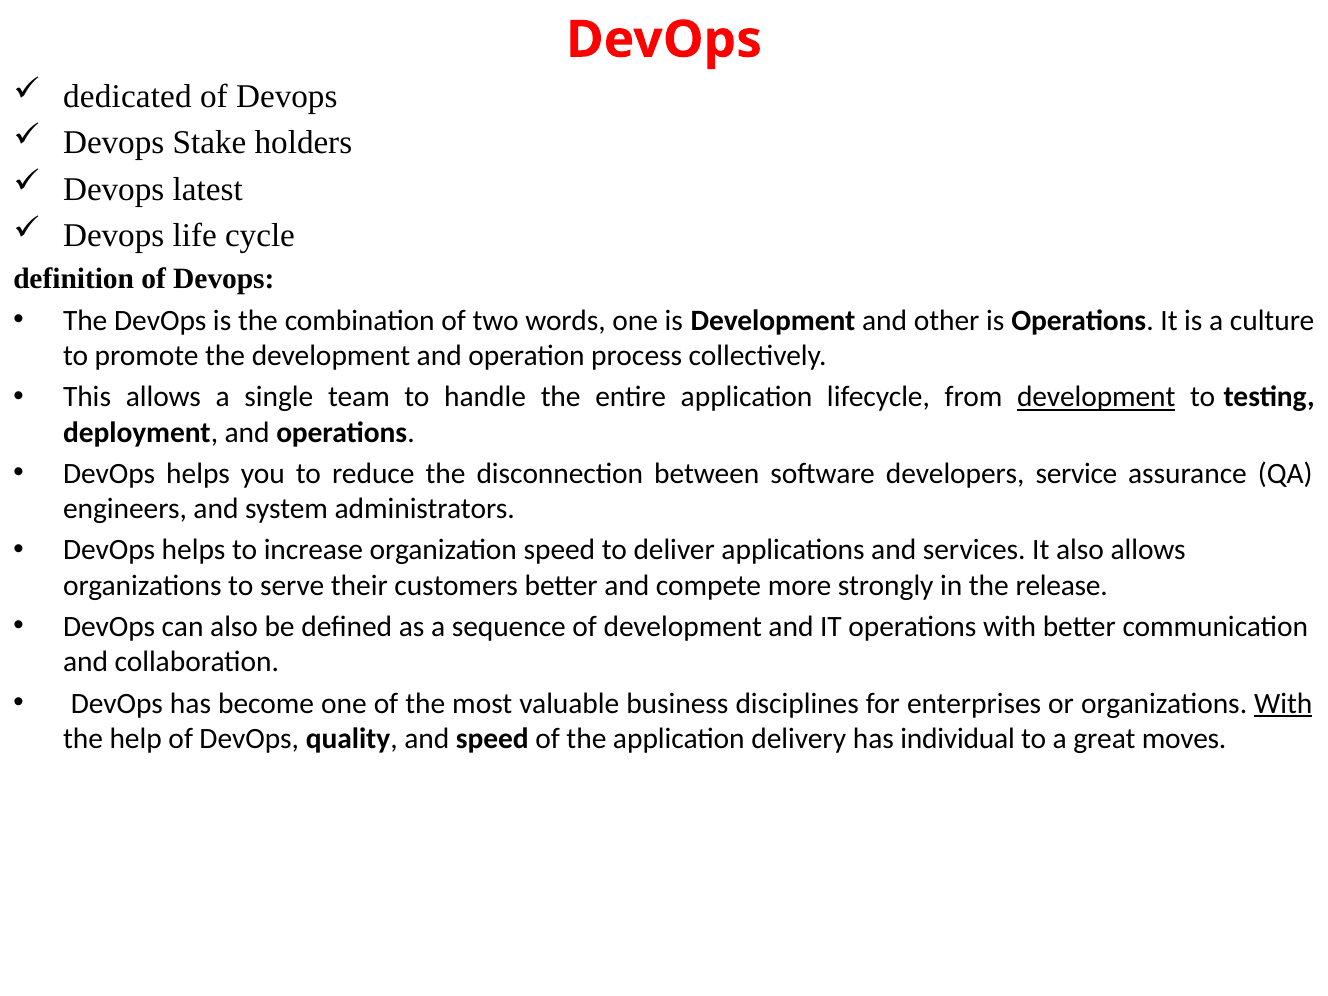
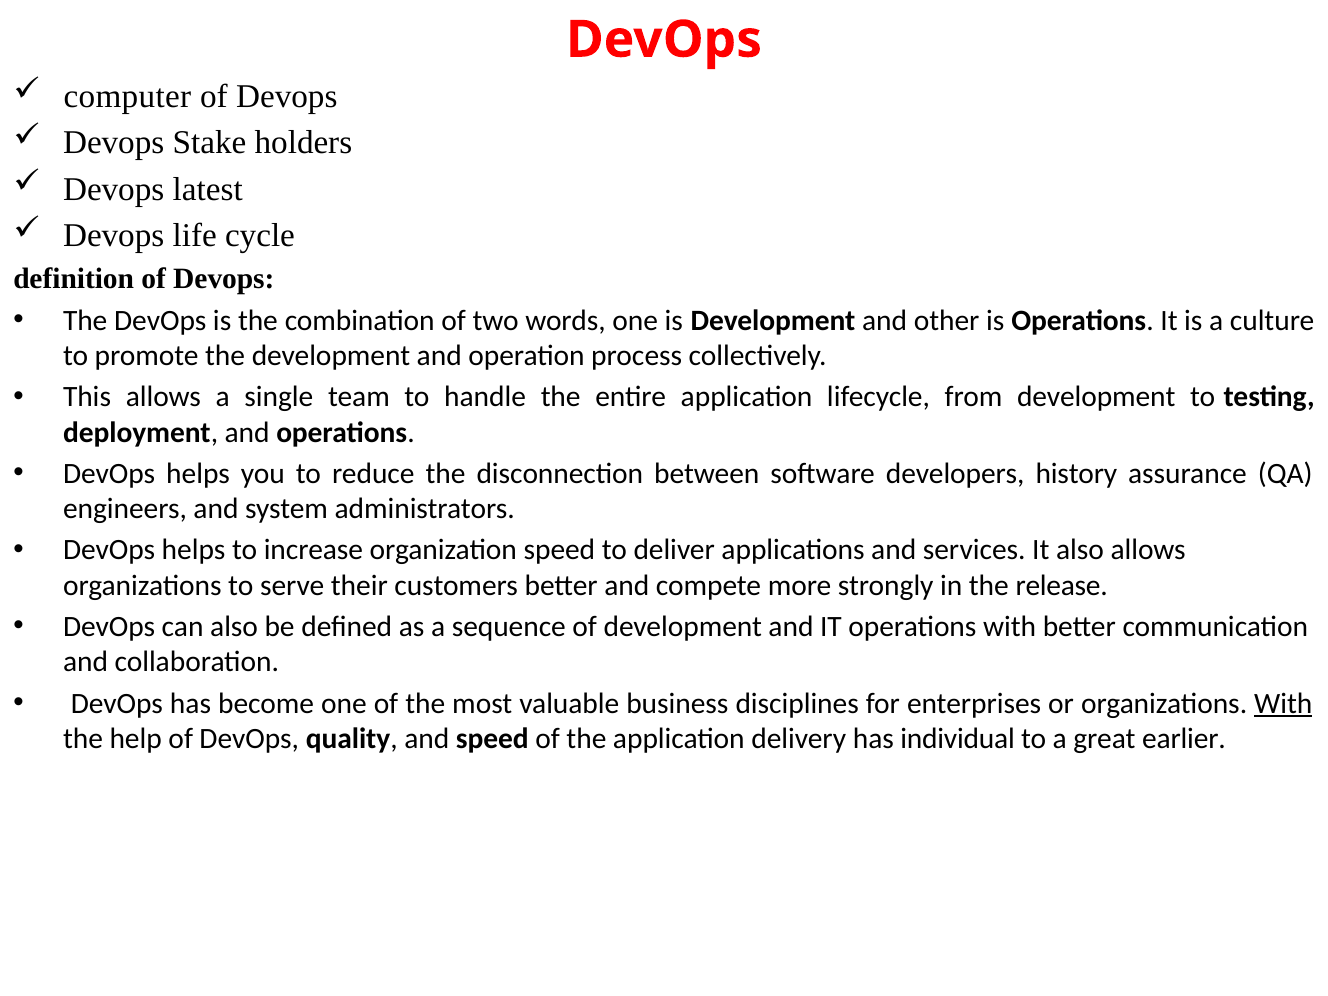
dedicated: dedicated -> computer (127, 96)
development underline: present -> none (1096, 397)
service: service -> history (1076, 474)
moves: moves -> earlier (1184, 739)
